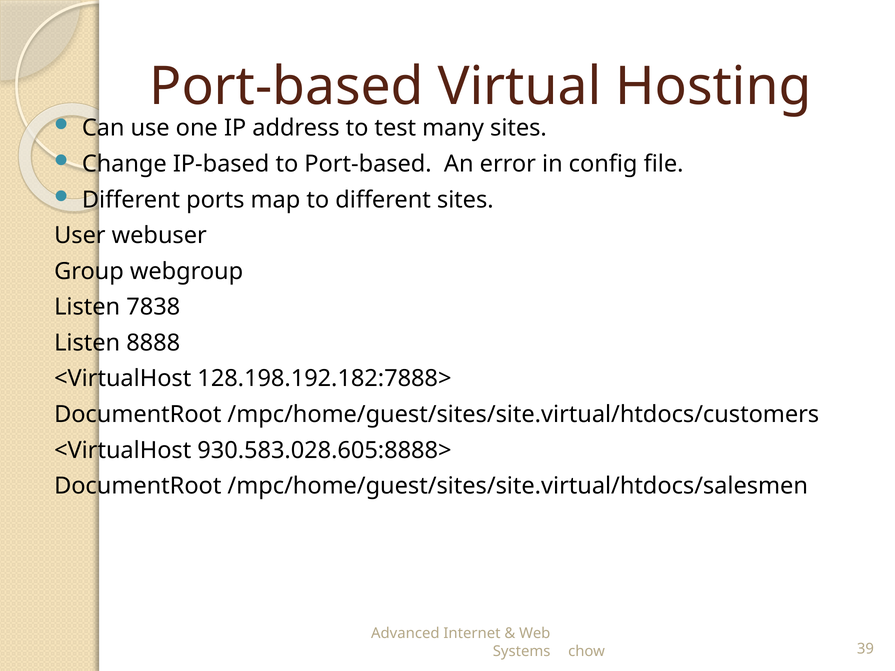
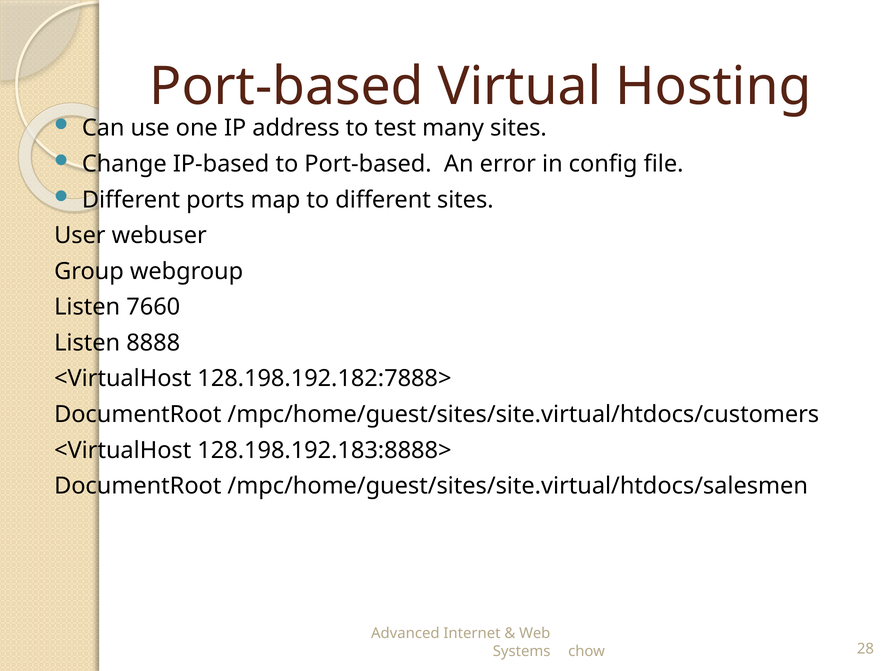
7838: 7838 -> 7660 (153, 307)
930.583.028.605:8888>: 930.583.028.605:8888> -> 128.198.192.183:8888> (324, 450)
39: 39 -> 28 (865, 649)
